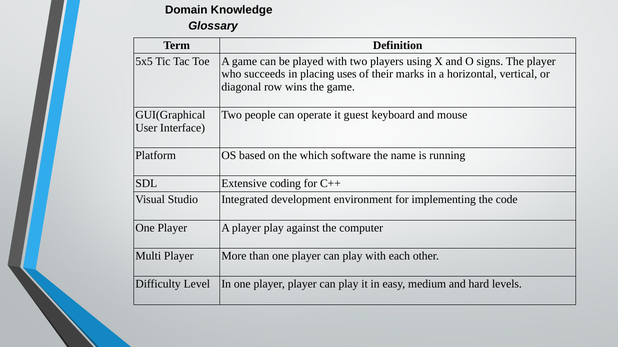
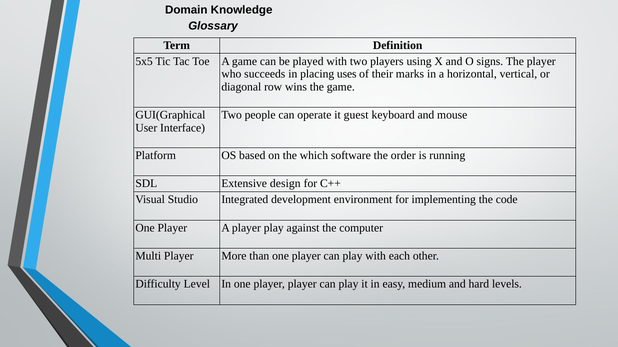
name: name -> order (403, 156)
coding: coding -> design (285, 184)
